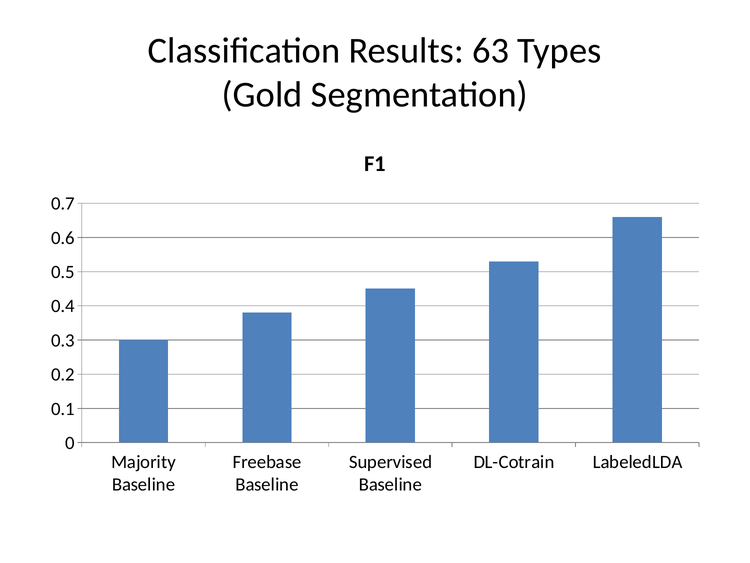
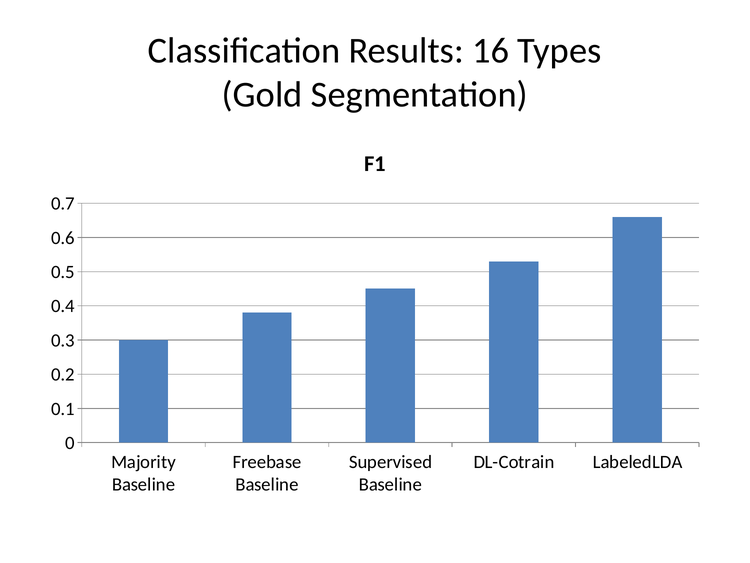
63: 63 -> 16 (491, 51)
